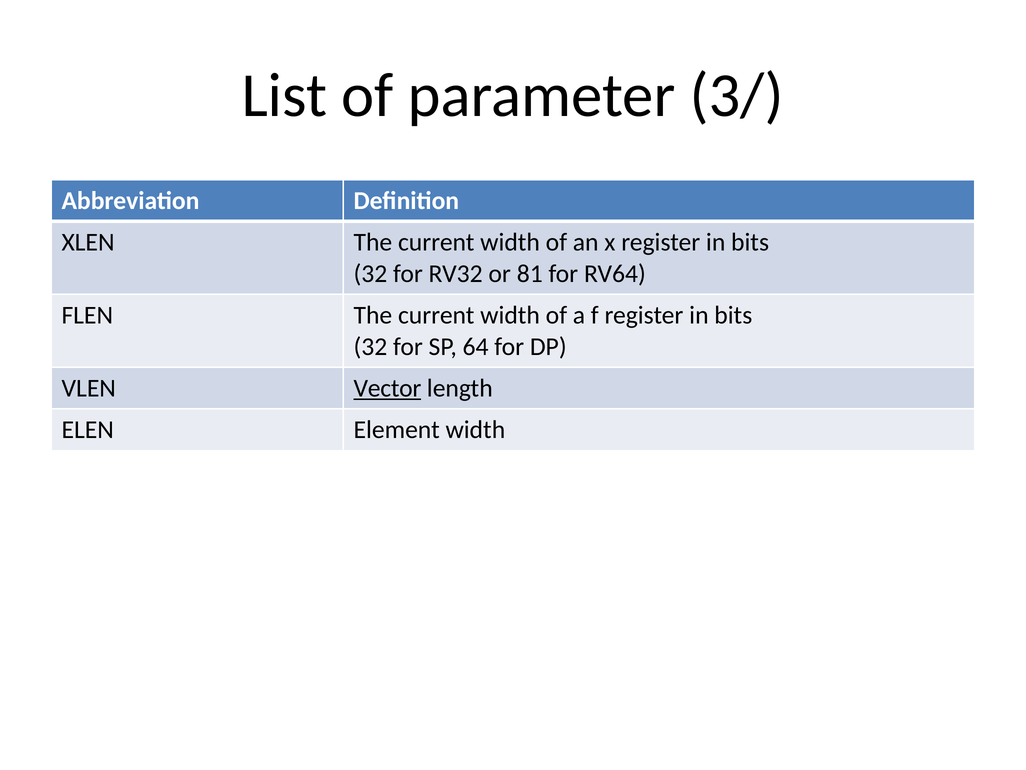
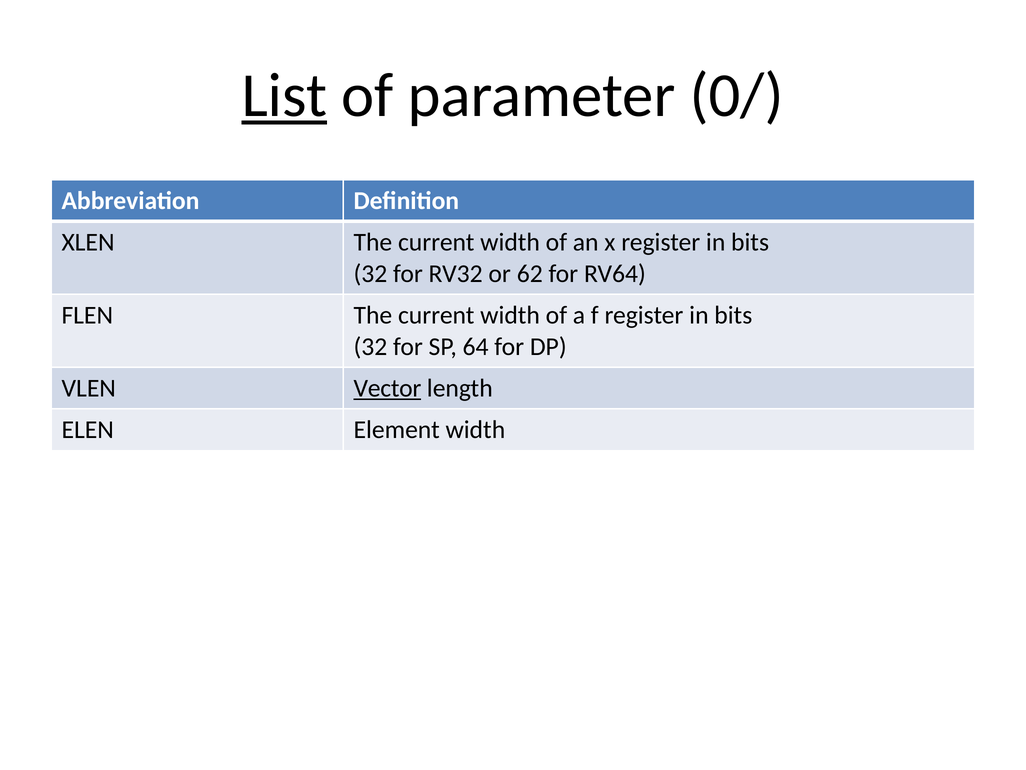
List underline: none -> present (285, 96)
3/: 3/ -> 0/ (737, 96)
81: 81 -> 62 (530, 274)
